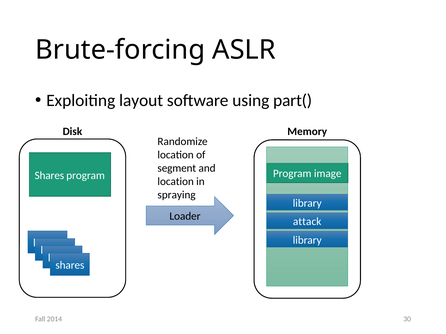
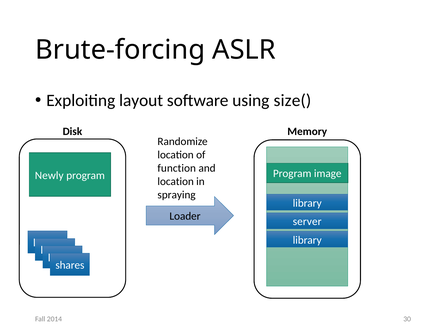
part(: part( -> size( (292, 101)
segment: segment -> function (177, 168)
Shares: Shares -> Newly (49, 176)
attack: attack -> server (307, 222)
